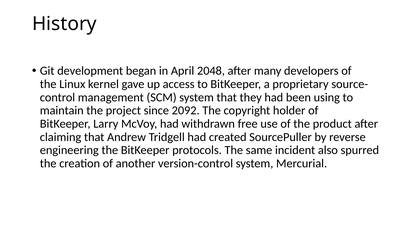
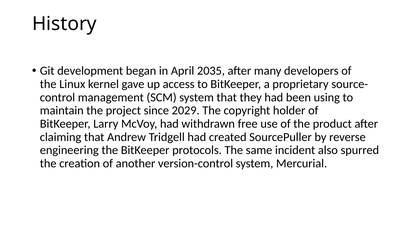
2048: 2048 -> 2035 (211, 71)
2092: 2092 -> 2029 (186, 111)
